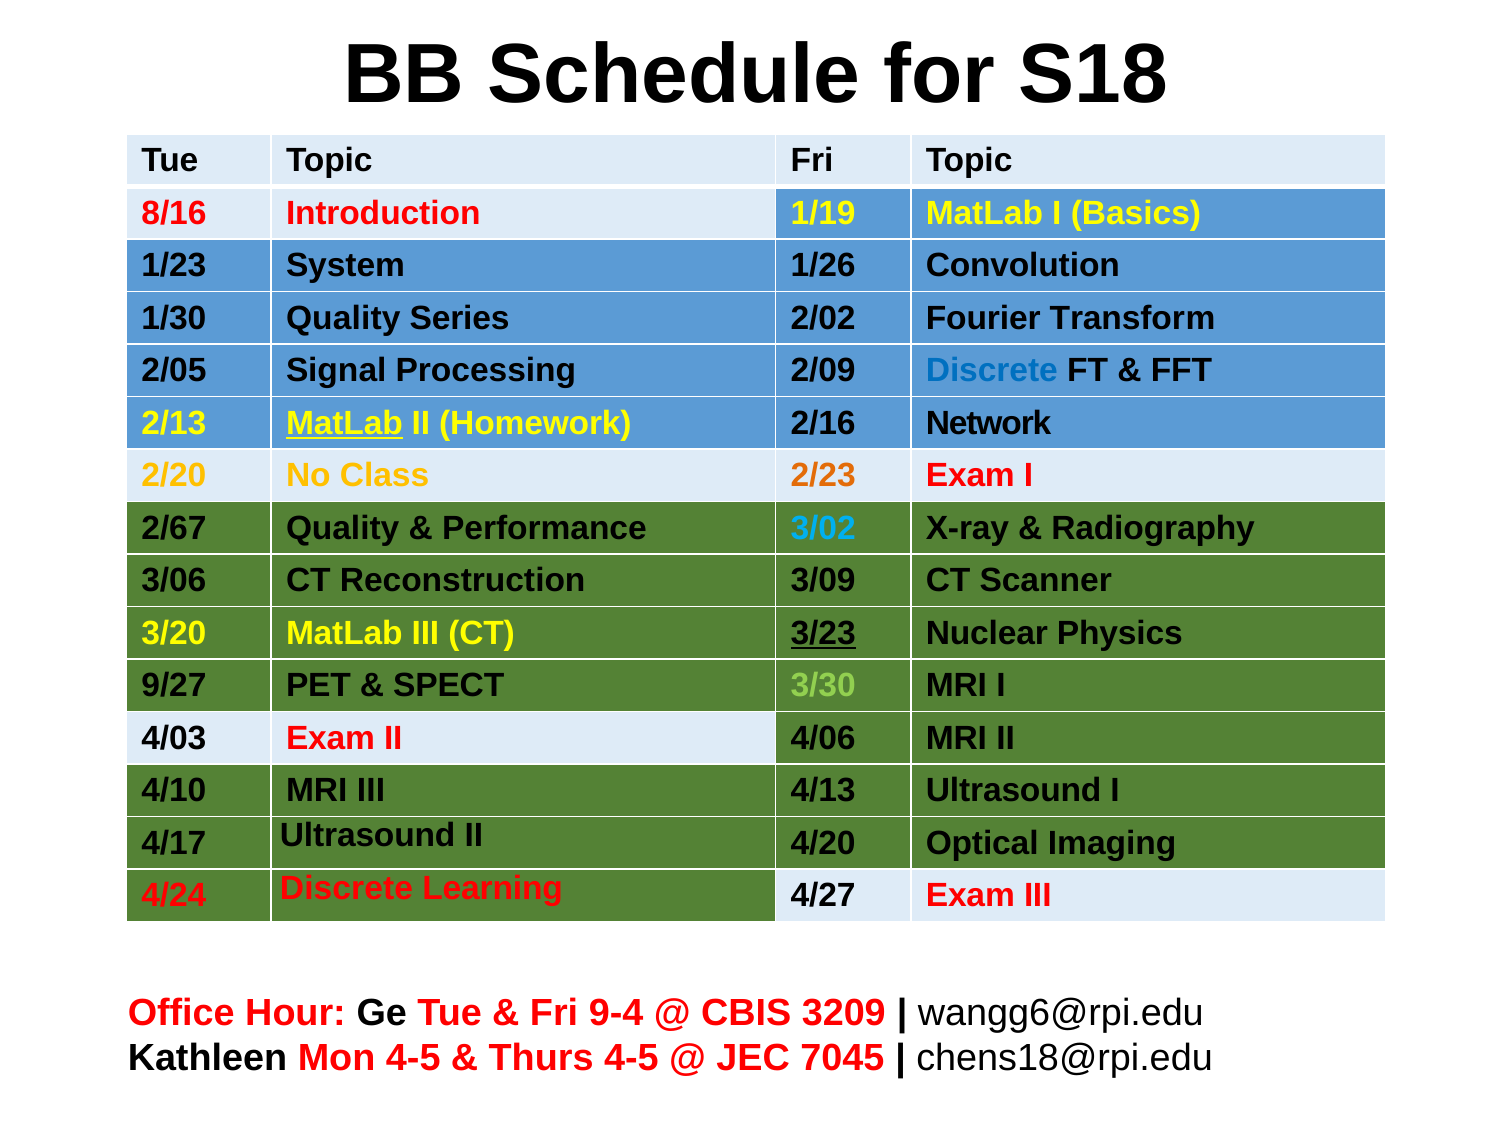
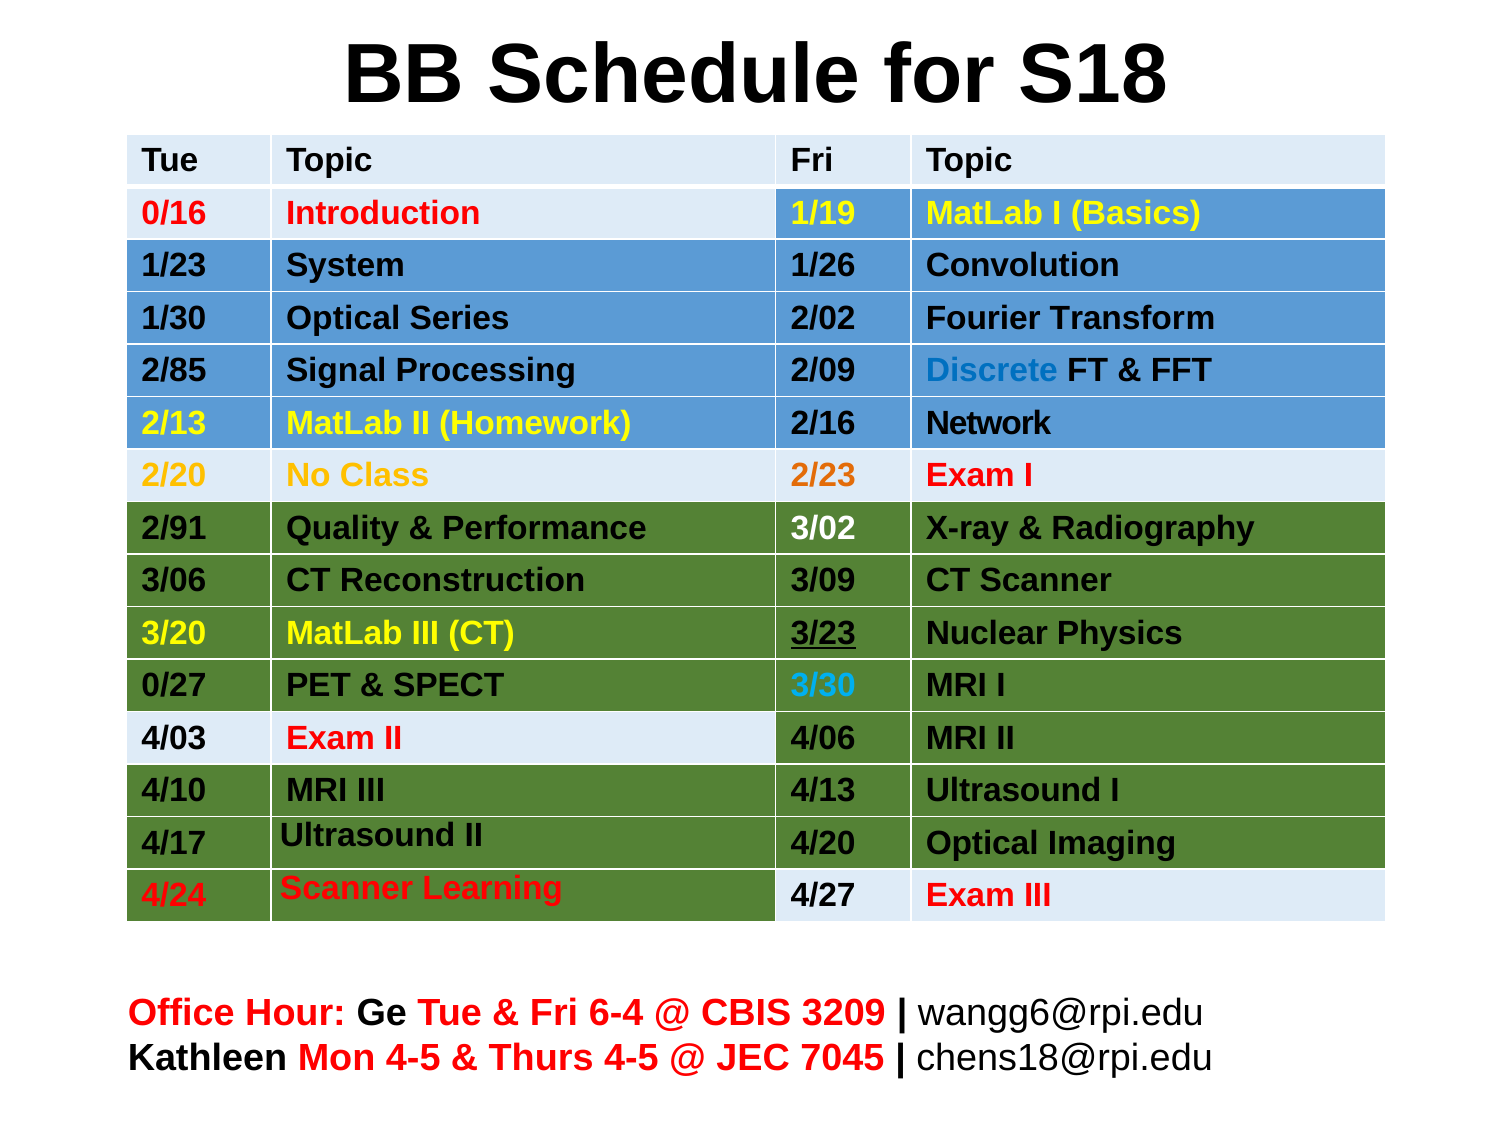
8/16: 8/16 -> 0/16 (174, 213)
1/30 Quality: Quality -> Optical (343, 318)
2/05: 2/05 -> 2/85 (174, 371)
MatLab underline: present -> none (344, 423)
2/67: 2/67 -> 2/91 (174, 528)
3/02 colour: light blue -> white (823, 528)
9/27: 9/27 -> 0/27 (174, 686)
3/30 colour: light green -> light blue (823, 686)
4/24 Discrete: Discrete -> Scanner (347, 888)
9-4: 9-4 -> 6-4 (616, 1013)
